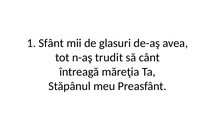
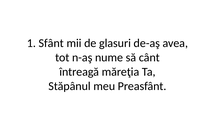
trudit: trudit -> nume (109, 57)
